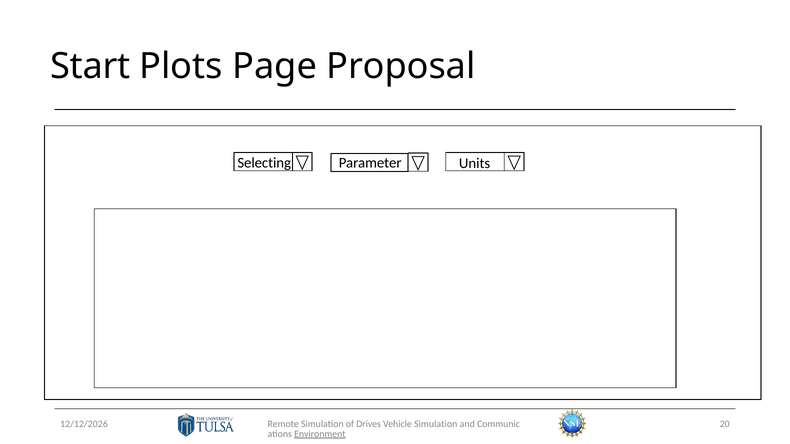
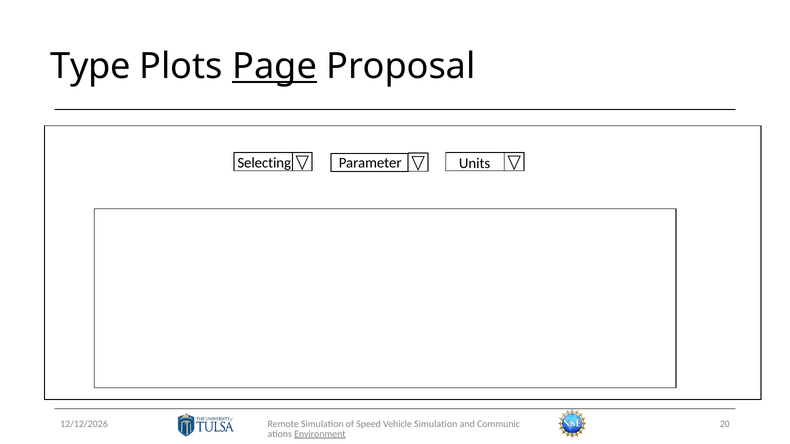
Start: Start -> Type (90, 66)
Page underline: none -> present (275, 66)
Drives: Drives -> Speed (369, 424)
